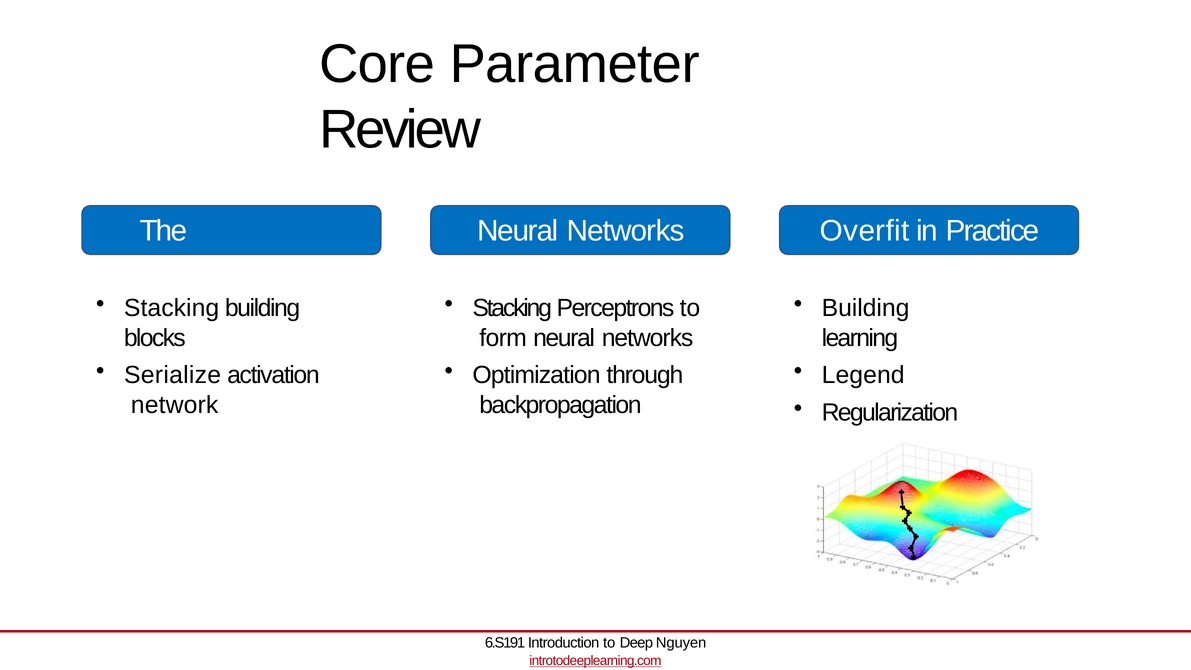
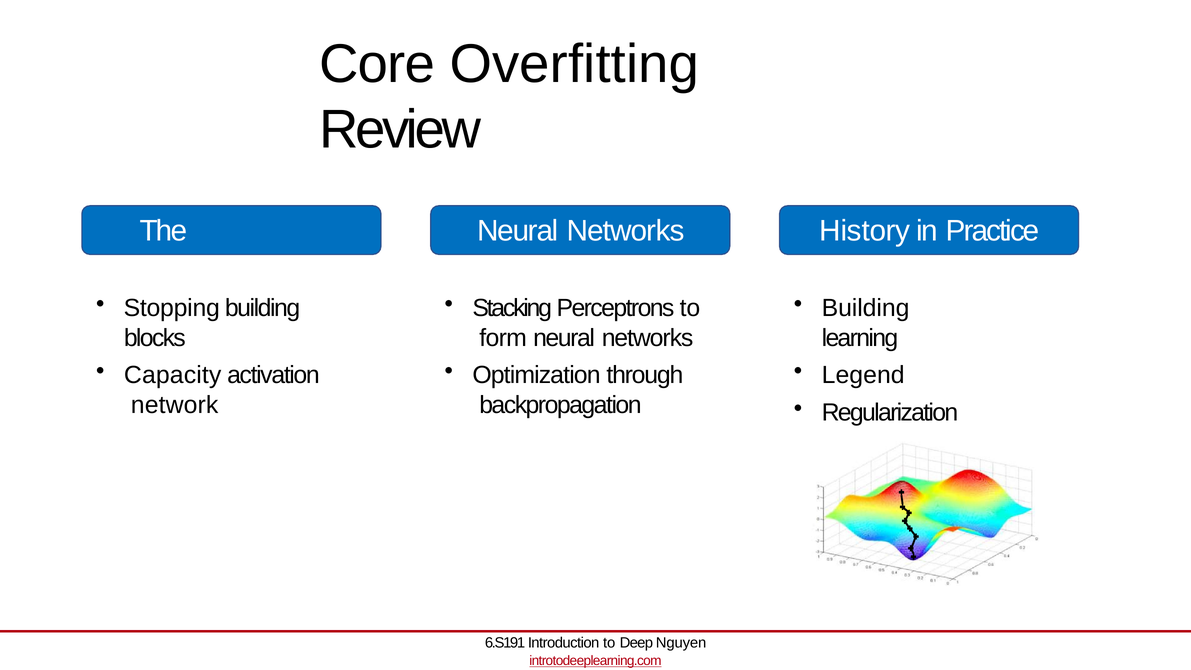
Parameter: Parameter -> Overfitting (574, 64)
Overfit: Overfit -> History (865, 231)
Stacking: Stacking -> Stopping (172, 308)
Serialize: Serialize -> Capacity (173, 375)
